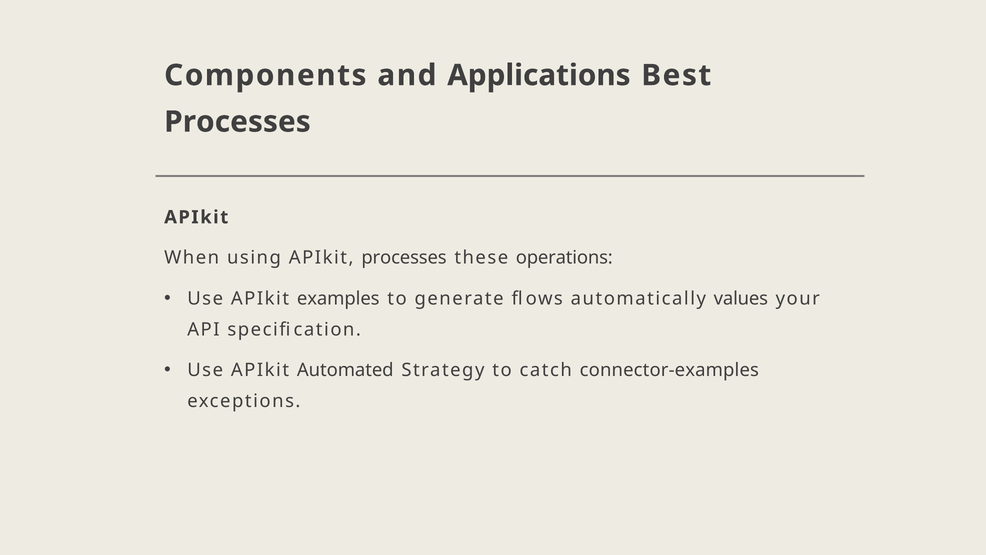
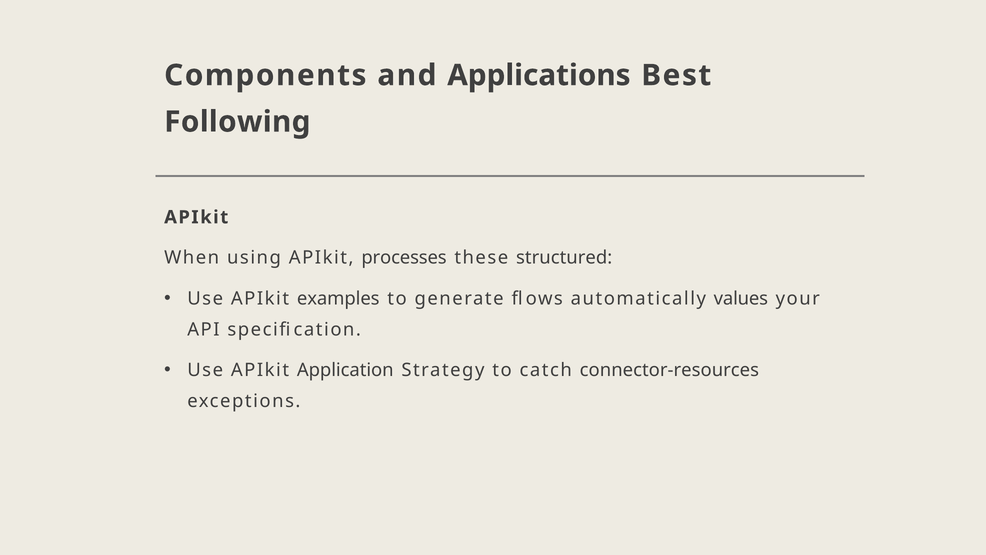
Processes: Processes -> Following (237, 122)
operations: operations -> structured (564, 258)
Automated: Automated -> Application (345, 370)
connector-examples: connector-examples -> connector-resources (669, 370)
